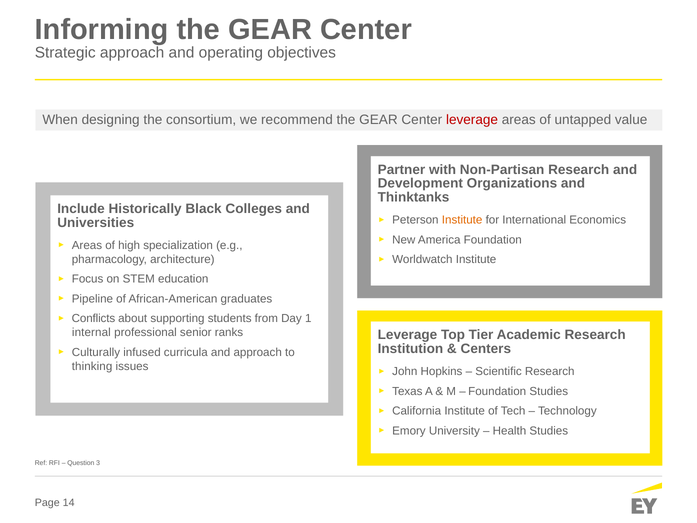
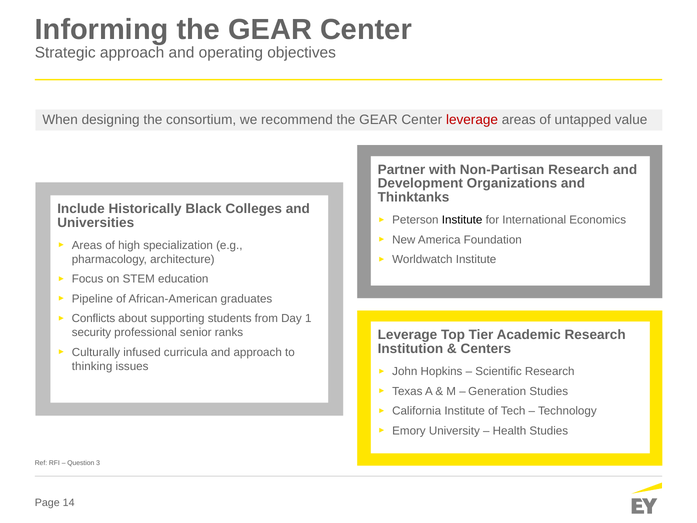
Institute colour: orange -> black (462, 220)
internal: internal -> security (91, 332)
Foundation: Foundation -> Generation (497, 391)
